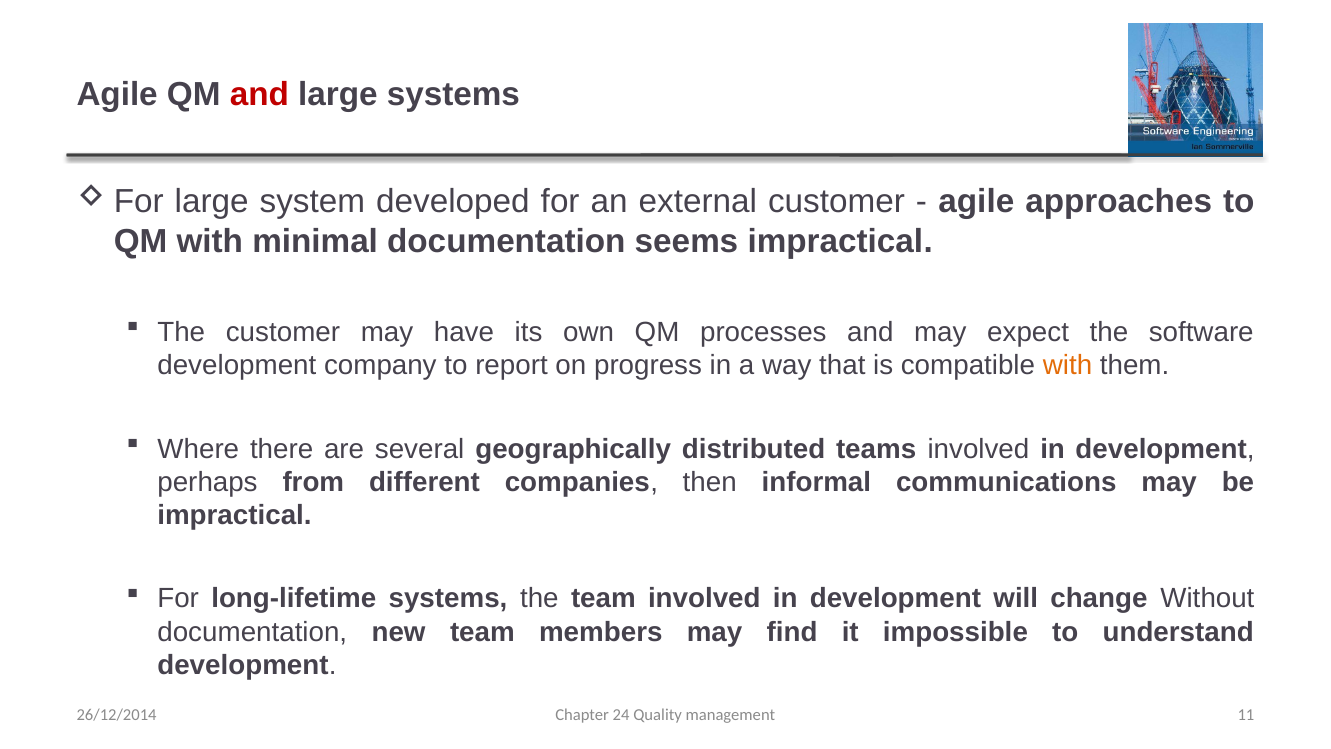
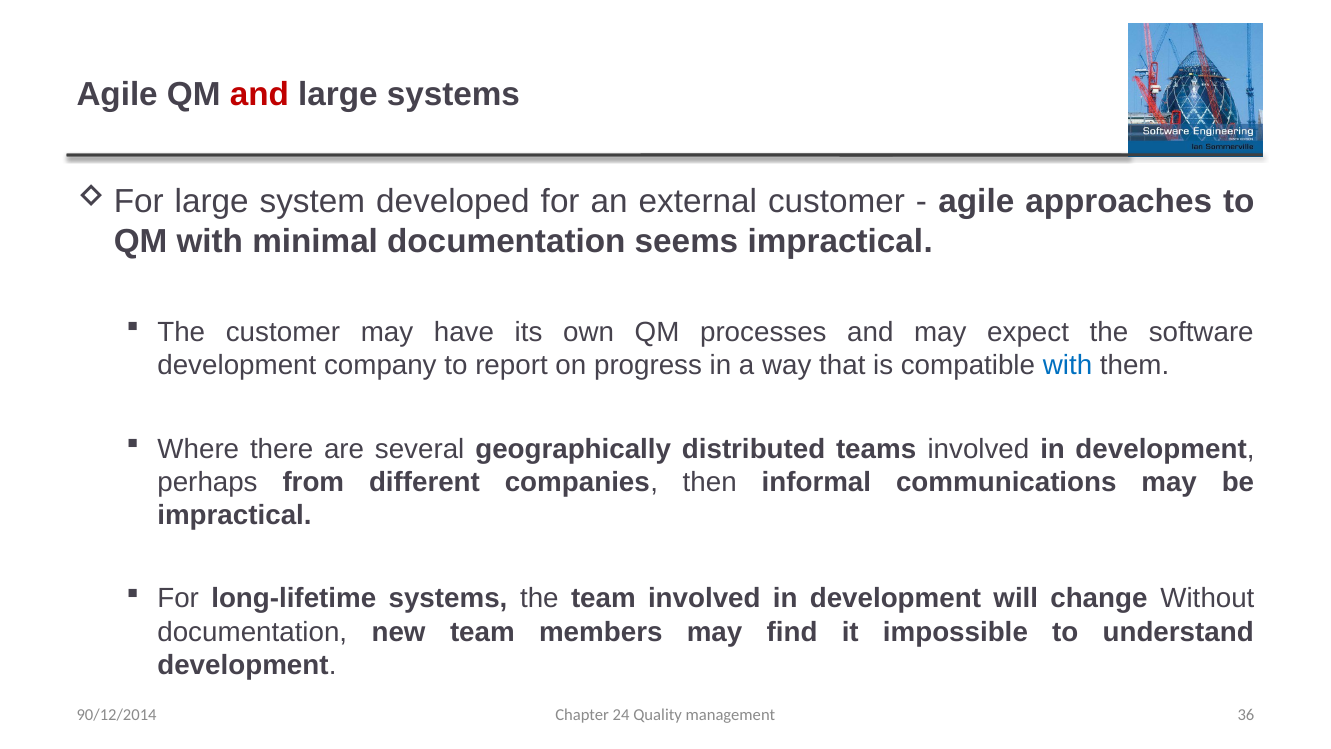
with colour: orange -> blue (1068, 365)
26/12/2014: 26/12/2014 -> 90/12/2014 (117, 715)
11: 11 -> 36 (1246, 715)
